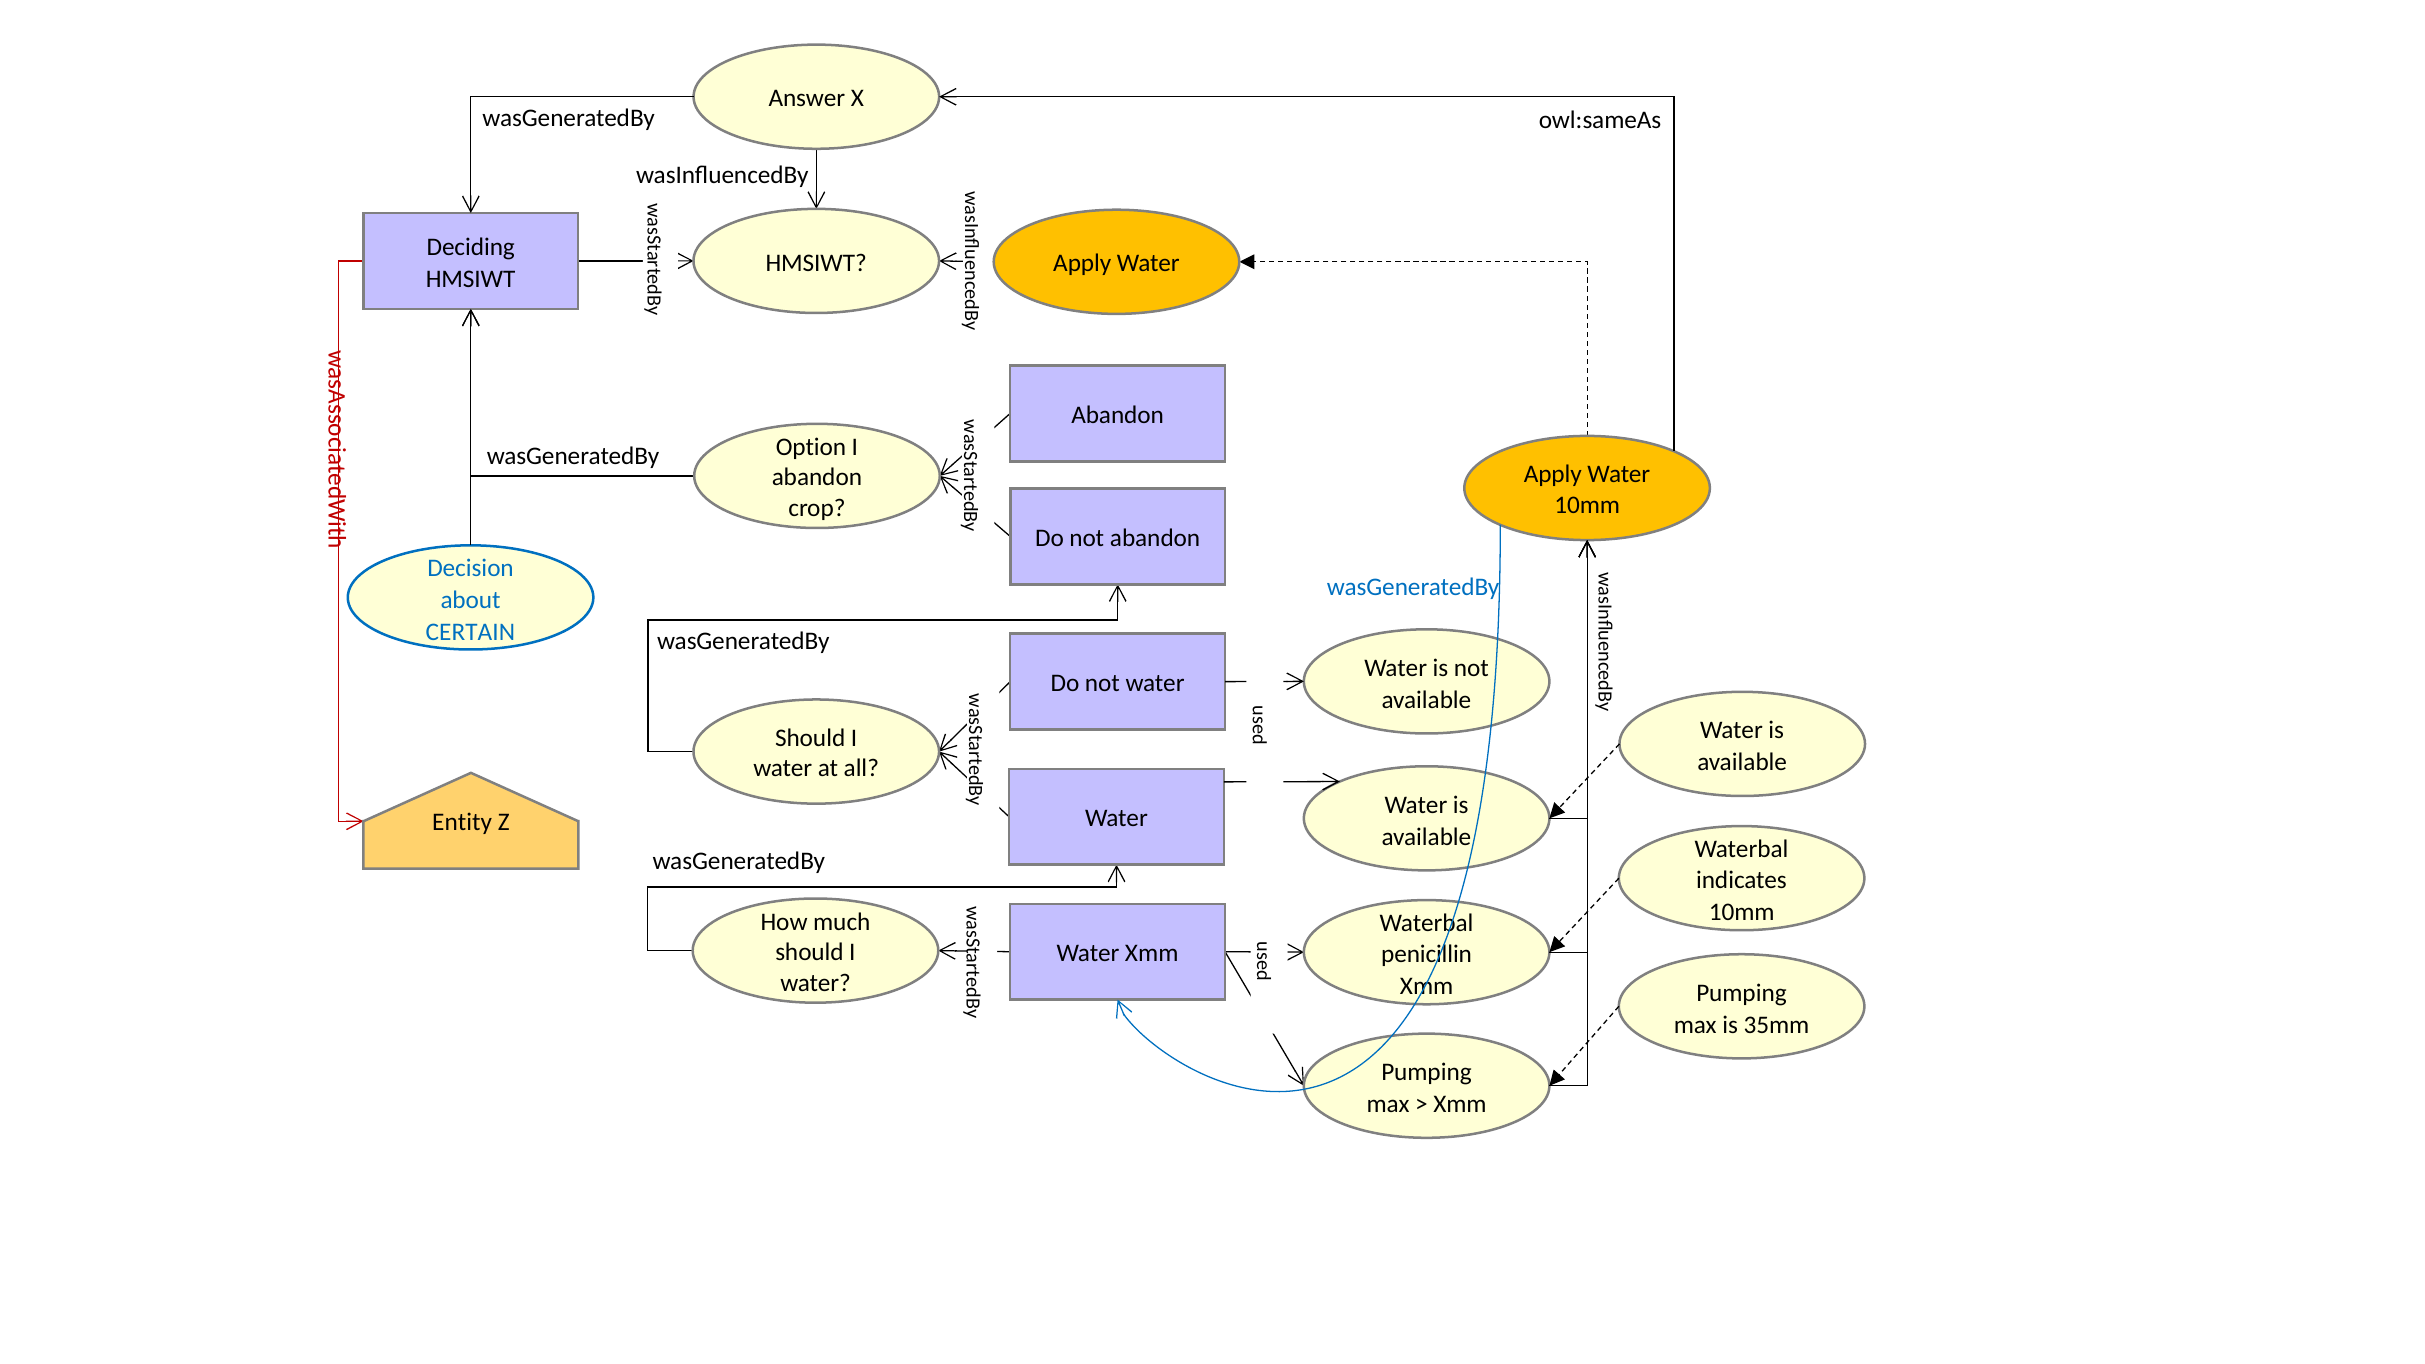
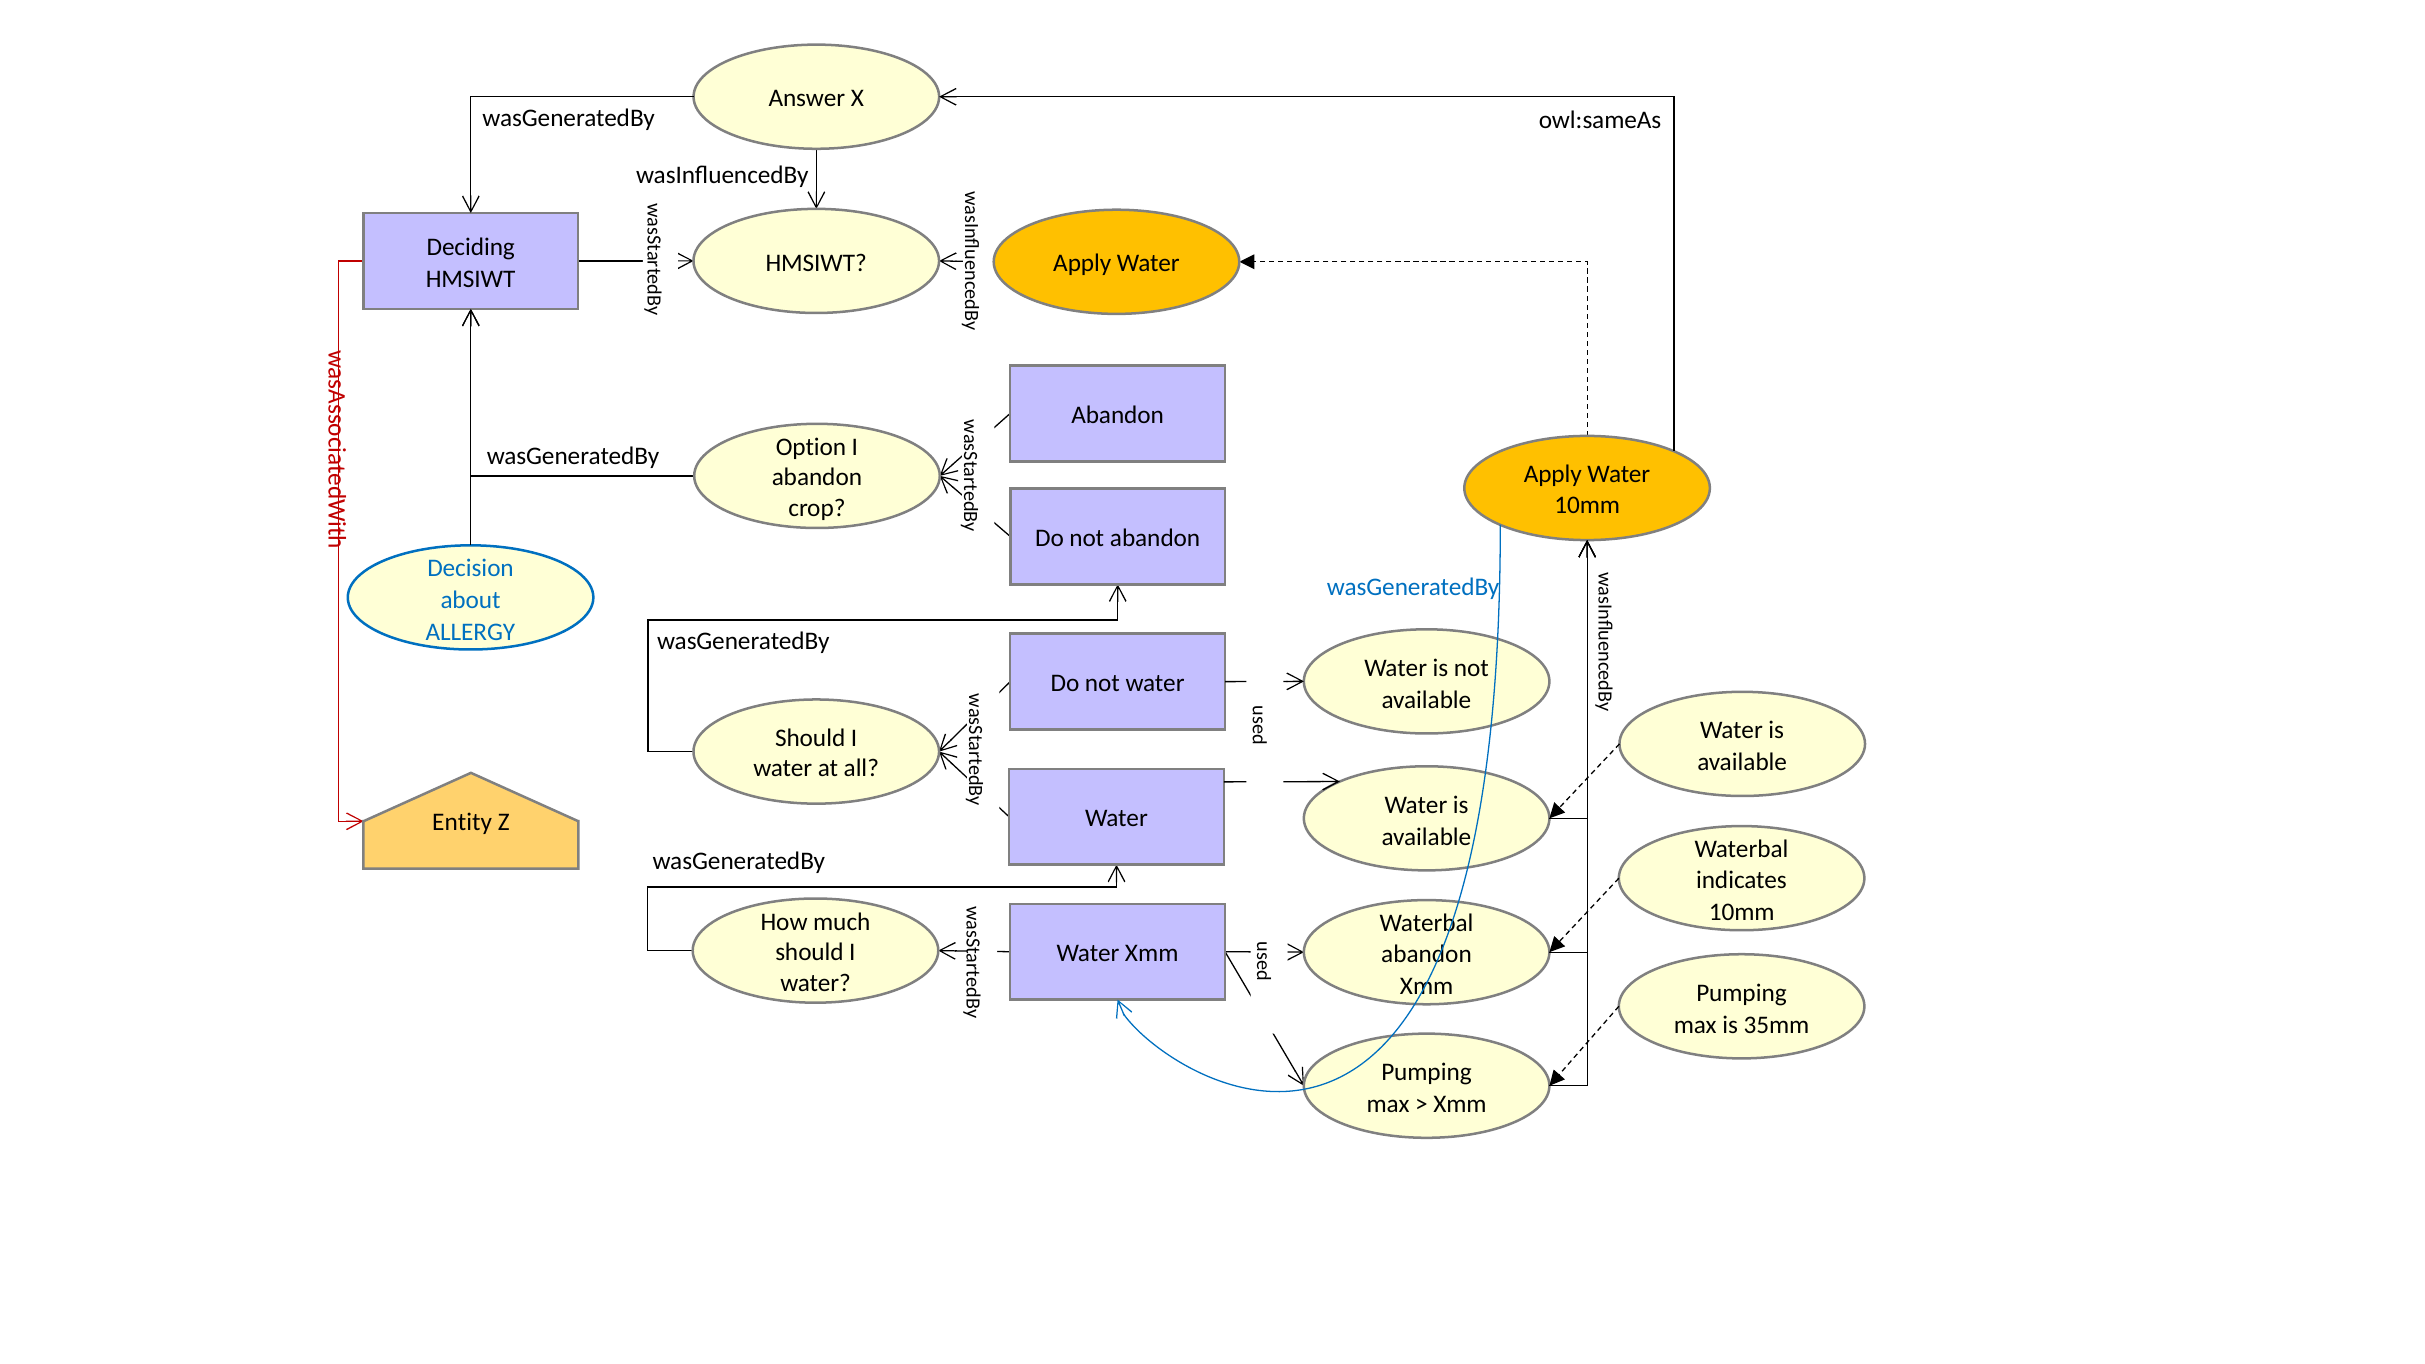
CERTAIN: CERTAIN -> ALLERGY (470, 632)
penicillin: penicillin -> abandon (1427, 955)
